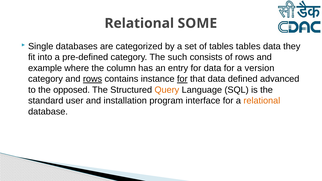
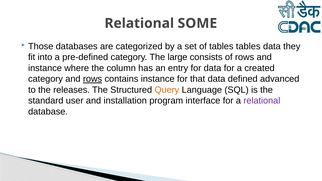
Single: Single -> Those (41, 46)
such: such -> large (177, 57)
example: example -> instance (45, 68)
version: version -> created (260, 68)
for underline: present -> none (182, 79)
opposed: opposed -> releases (72, 90)
relational colour: orange -> purple (262, 101)
